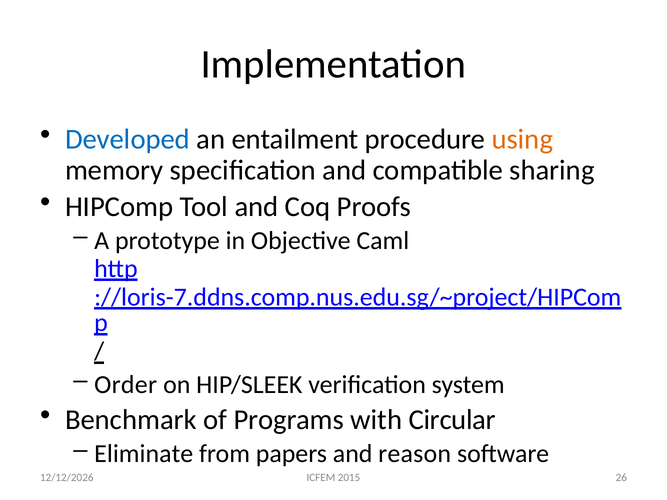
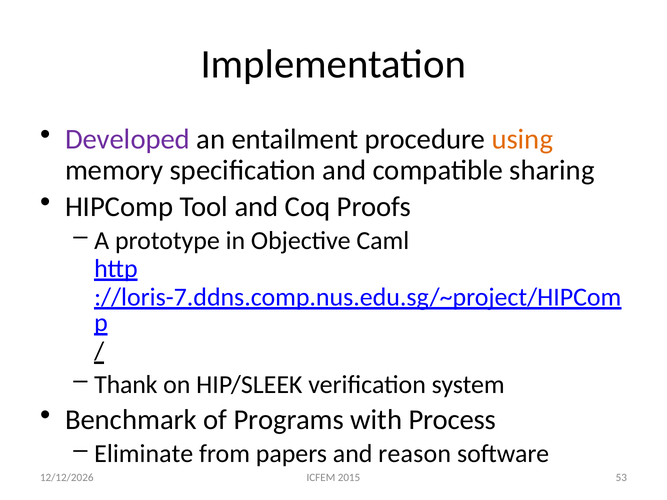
Developed colour: blue -> purple (127, 139)
Order: Order -> Thank (126, 385)
Circular: Circular -> Process (452, 420)
26: 26 -> 53 (621, 478)
